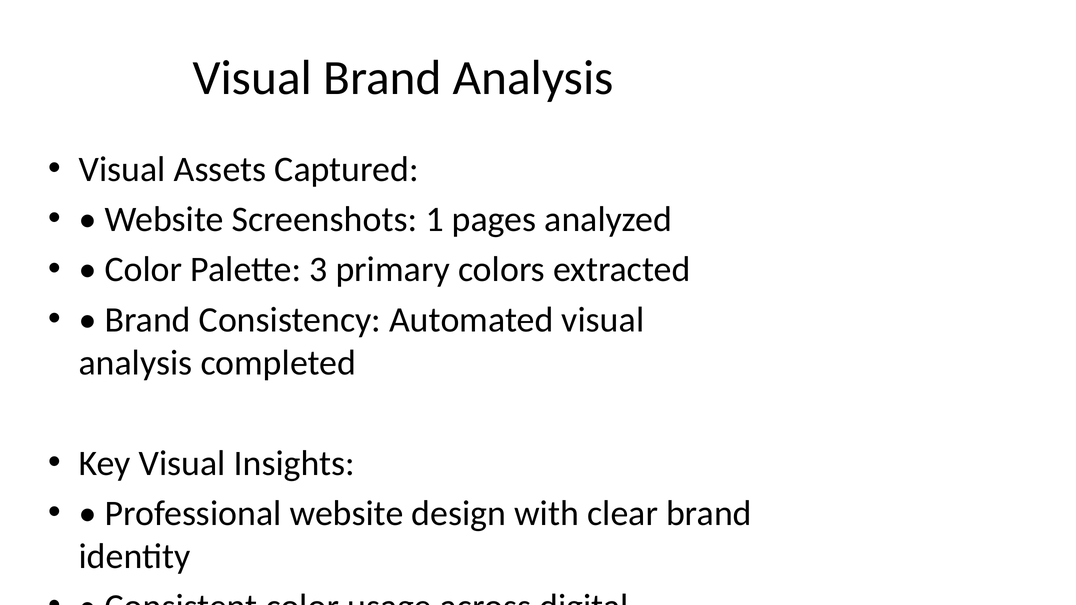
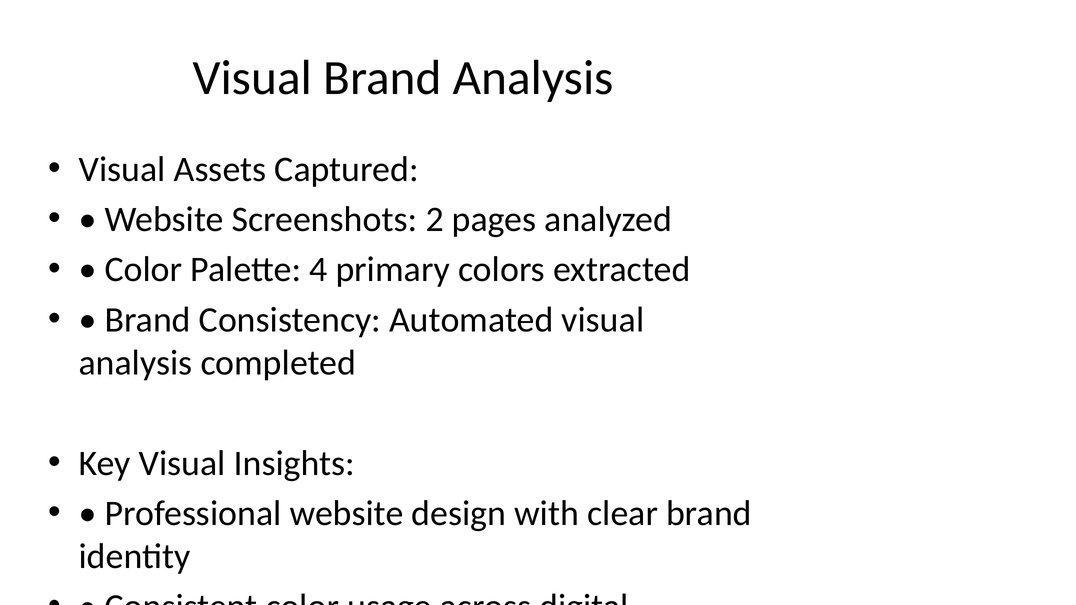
1: 1 -> 2 (435, 220)
3: 3 -> 4 (318, 270)
